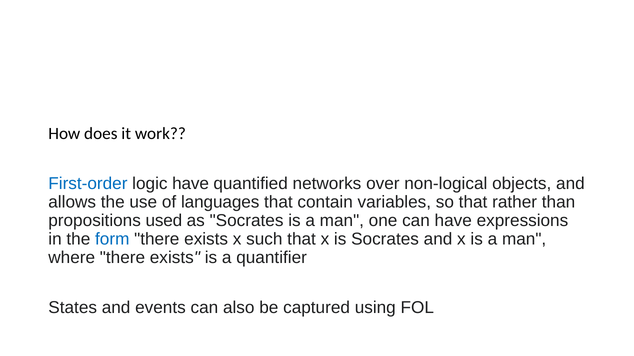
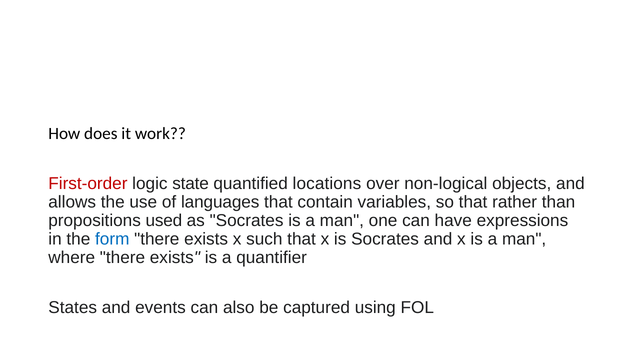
First-order colour: blue -> red (88, 184)
logic have: have -> state (191, 184)
networks: networks -> locations (327, 184)
